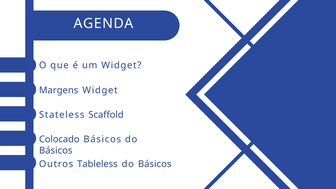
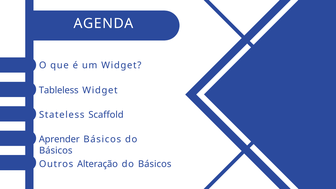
Margens: Margens -> Tableless (59, 90)
Colocado: Colocado -> Aprender (59, 139)
Tableless: Tableless -> Alteração (97, 164)
